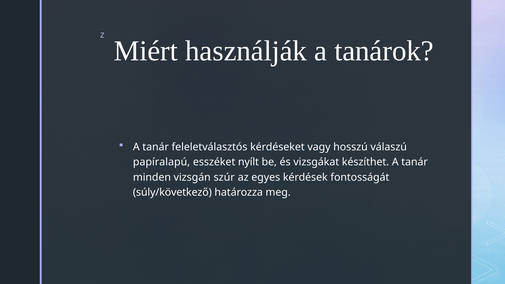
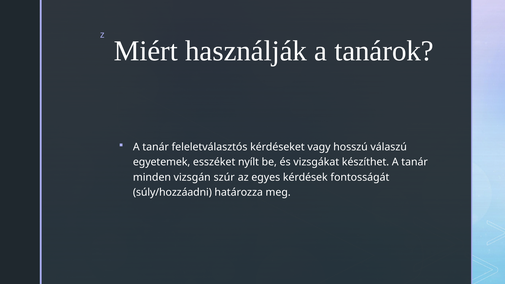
papíralapú: papíralapú -> egyetemek (162, 162)
súly/következő: súly/következő -> súly/hozzáadni (172, 193)
